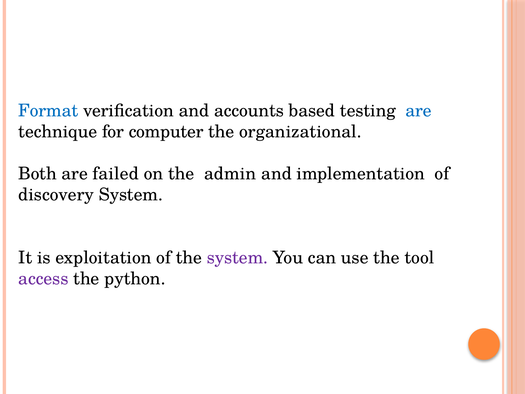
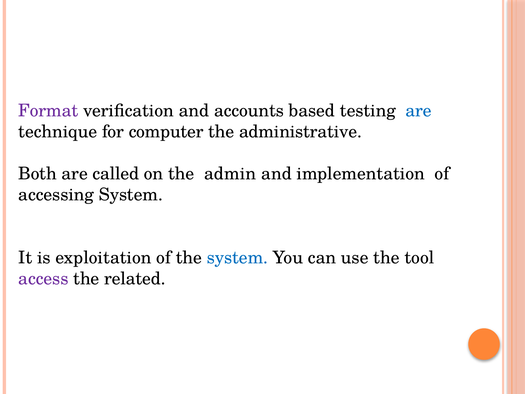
Format colour: blue -> purple (48, 111)
organizational: organizational -> administrative (300, 132)
failed: failed -> called (116, 174)
discovery: discovery -> accessing (56, 195)
system colour: purple -> blue (237, 258)
python: python -> related (135, 279)
